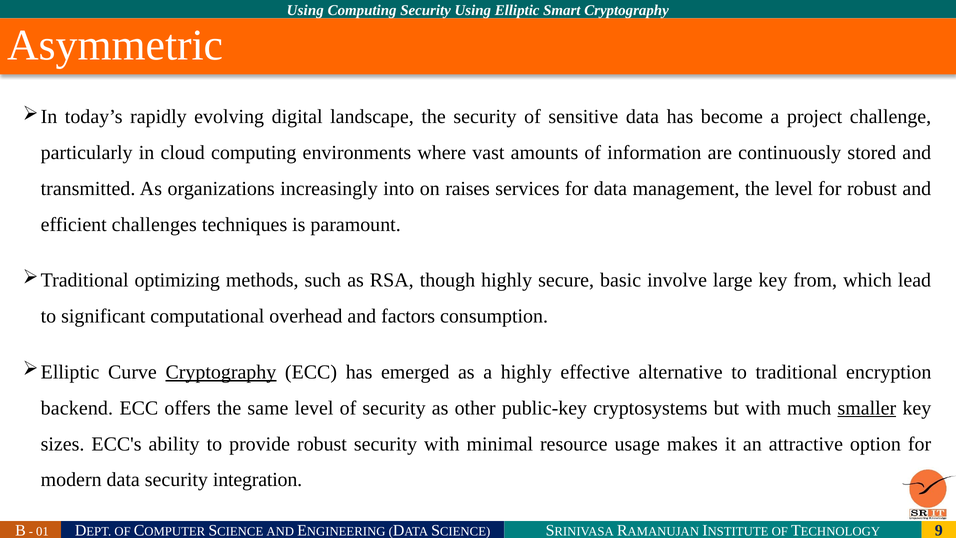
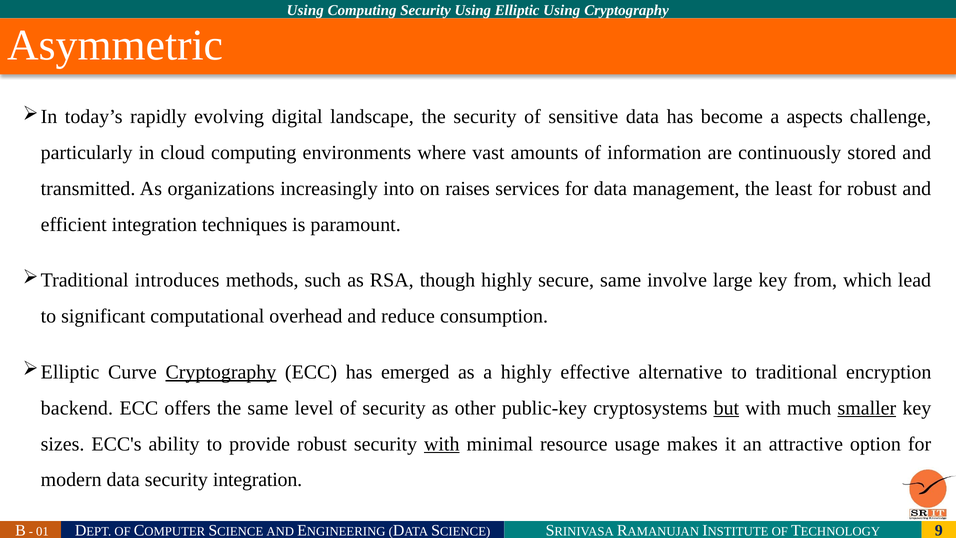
Elliptic Smart: Smart -> Using (562, 10)
project: project -> aspects (815, 117)
the level: level -> least (794, 189)
efficient challenges: challenges -> integration (154, 224)
optimizing: optimizing -> introduces (177, 280)
secure basic: basic -> same (621, 280)
factors: factors -> reduce (408, 316)
but underline: none -> present (726, 408)
with underline: none -> present (442, 444)
